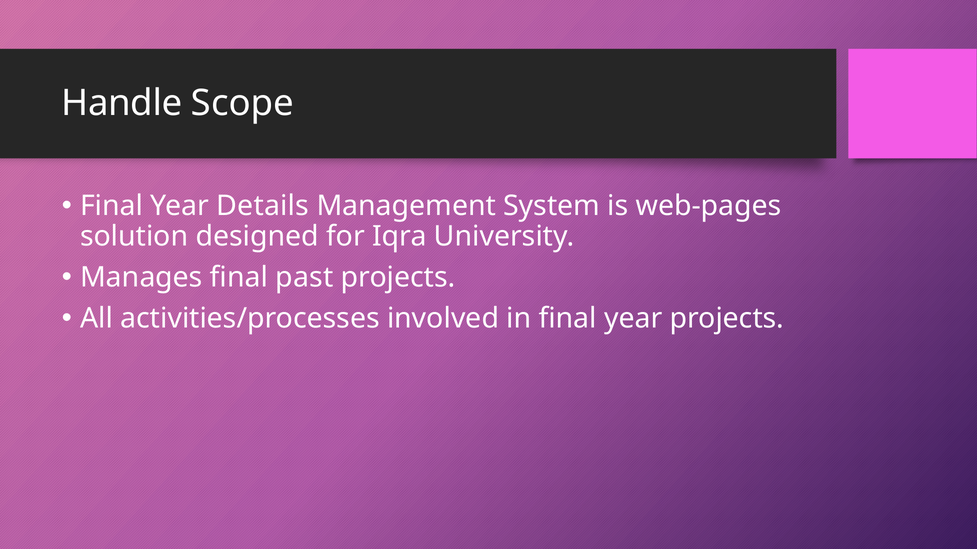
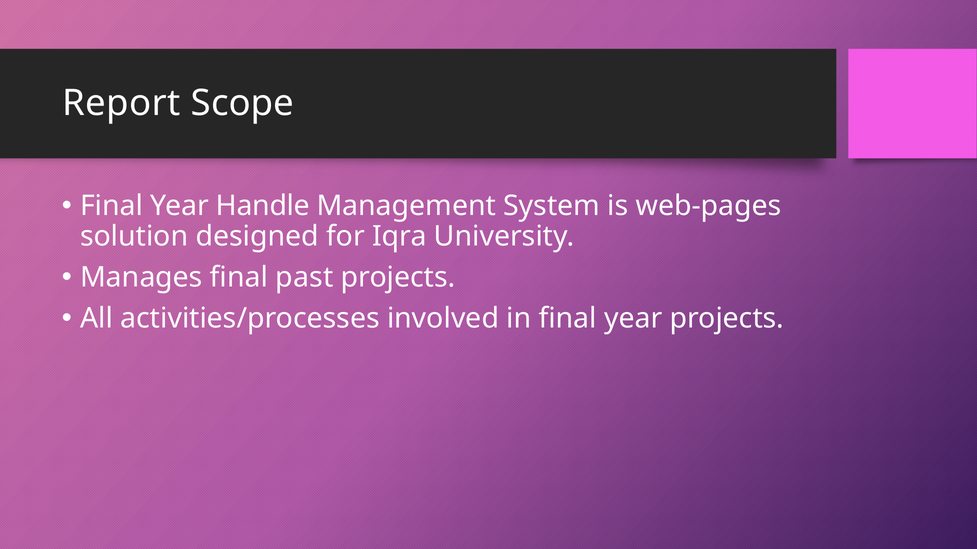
Handle: Handle -> Report (121, 103)
Details: Details -> Handle (263, 206)
